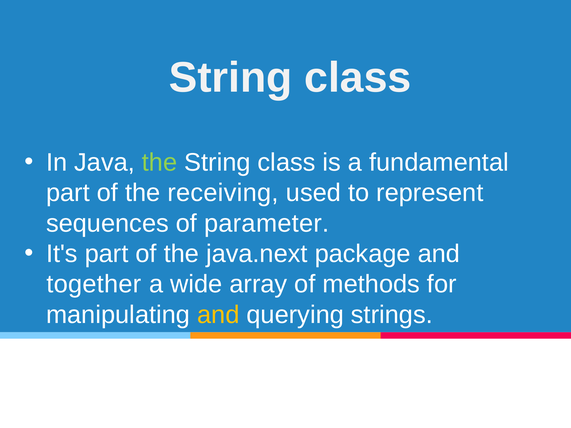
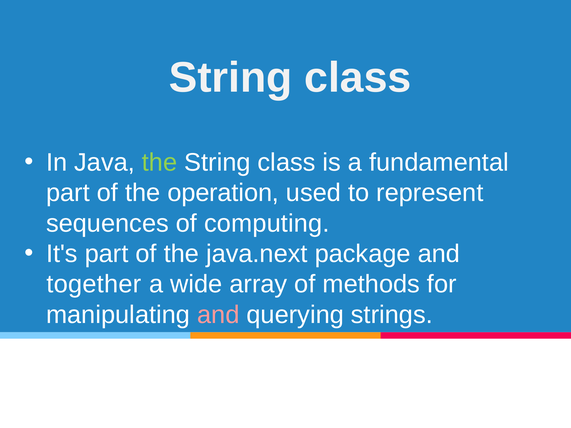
receiving: receiving -> operation (223, 193)
parameter: parameter -> computing (267, 223)
and colour: yellow -> pink (218, 315)
